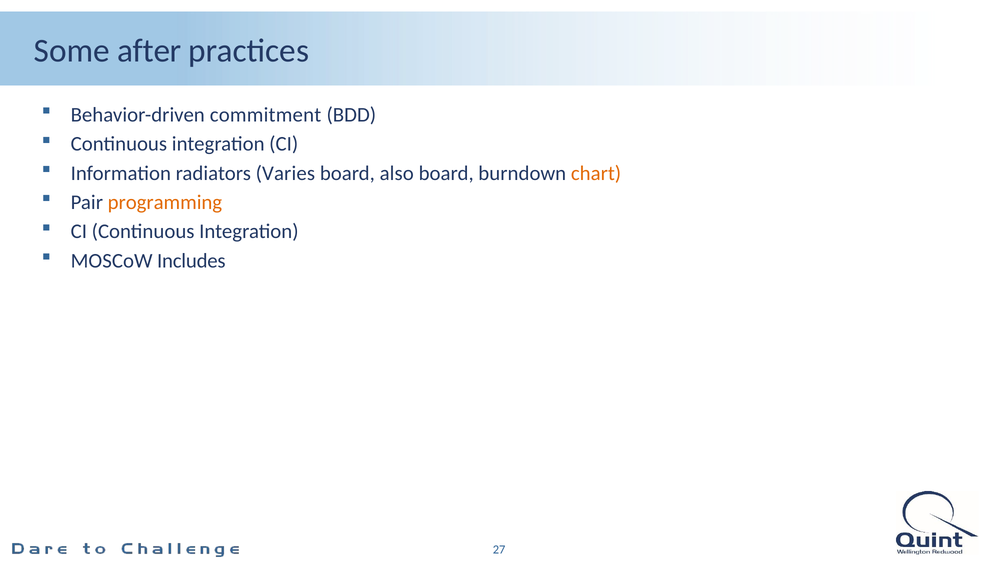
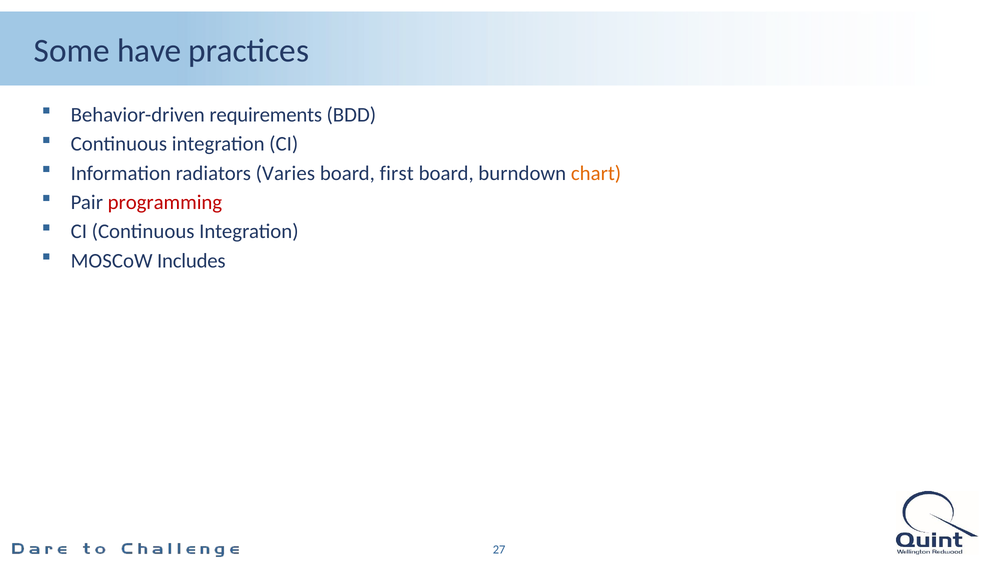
after: after -> have (149, 51)
commitment: commitment -> requirements (266, 115)
also: also -> first (397, 173)
programming colour: orange -> red (165, 202)
